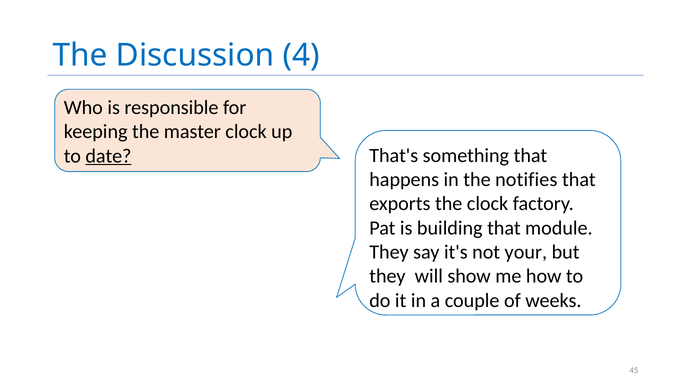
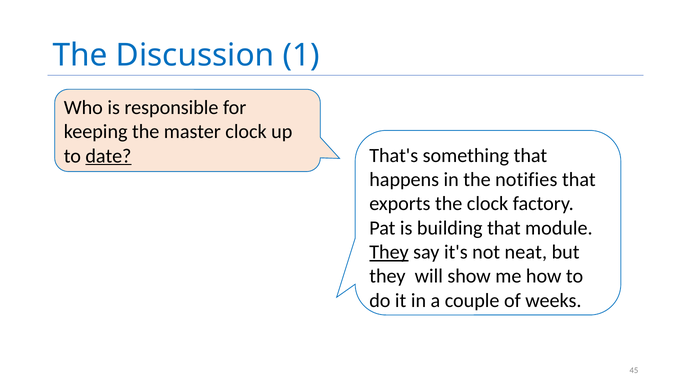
4: 4 -> 1 (301, 55)
They underline: none -> present (389, 253)
your: your -> neat (526, 253)
